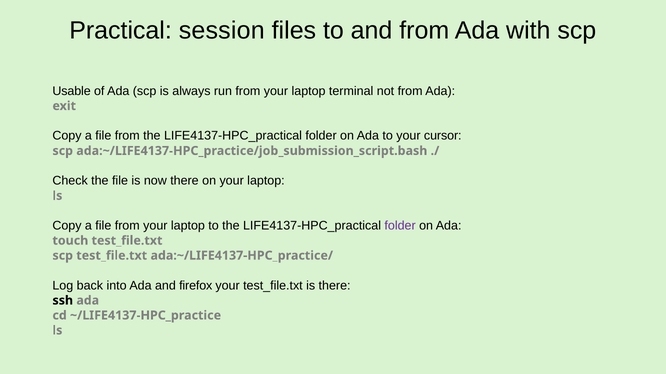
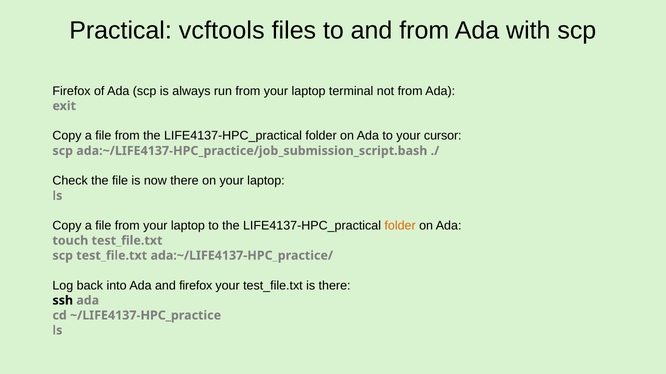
session: session -> vcftools (222, 31)
Usable: Usable -> Firefox (72, 91)
folder colour: purple -> orange (400, 226)
